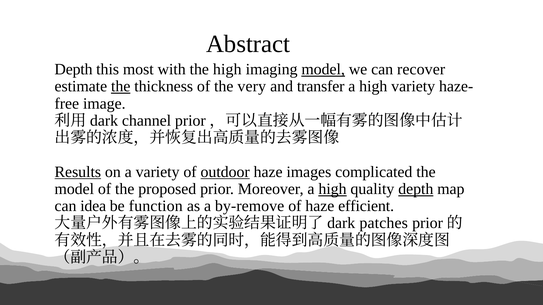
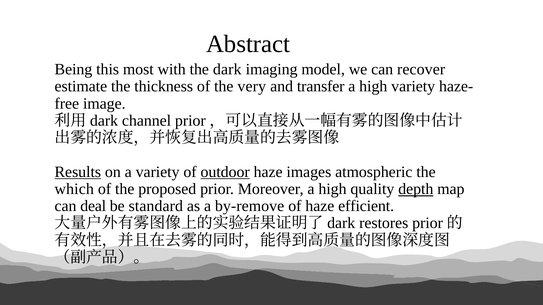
Depth: Depth -> Being (73, 69)
the high: high -> dark (227, 69)
model underline: present -> none (323, 69)
the underline: present -> none (121, 87)
complicated: complicated -> atmospheric (374, 172)
model: model -> which (74, 189)
high underline: present -> none (332, 189)
idea: idea -> deal (93, 206)
function: function -> standard (156, 206)
patches: patches -> restores (384, 223)
